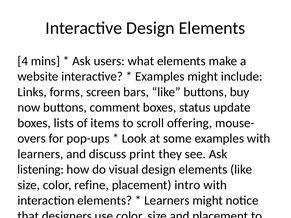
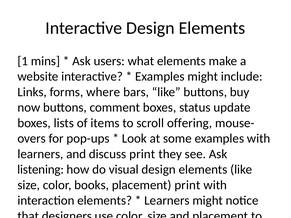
4: 4 -> 1 (23, 61)
screen: screen -> where (103, 92)
refine: refine -> books (92, 185)
placement intro: intro -> print (187, 185)
